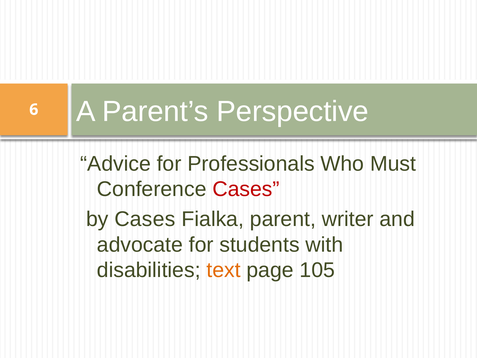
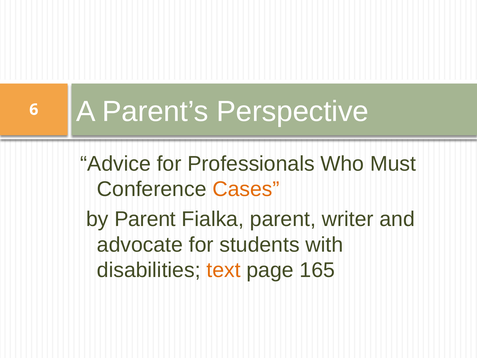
Cases colour: red -> orange (246, 189)
by Cases: Cases -> Parent (145, 219)
105: 105 -> 165 (317, 270)
